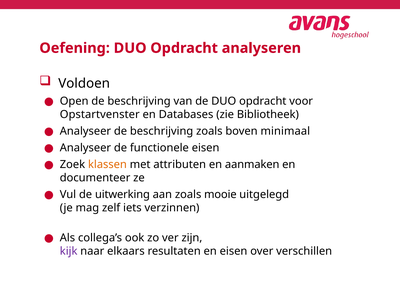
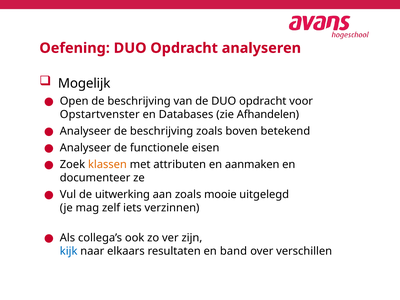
Voldoen: Voldoen -> Mogelijk (84, 83)
Bibliotheek: Bibliotheek -> Afhandelen (268, 115)
minimaal: minimaal -> betekend (285, 131)
kijk colour: purple -> blue (69, 251)
en eisen: eisen -> band (233, 251)
